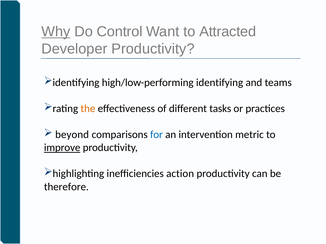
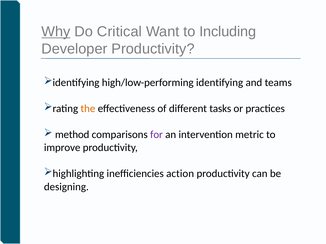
Control: Control -> Critical (119, 32)
Attracted: Attracted -> Including (228, 32)
beyond: beyond -> method (72, 135)
for colour: blue -> purple (157, 135)
improve underline: present -> none (62, 148)
therefore: therefore -> designing (66, 187)
